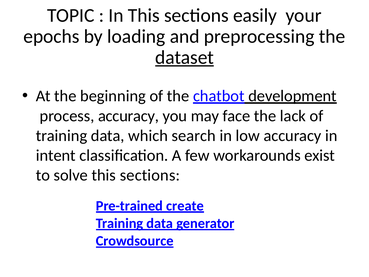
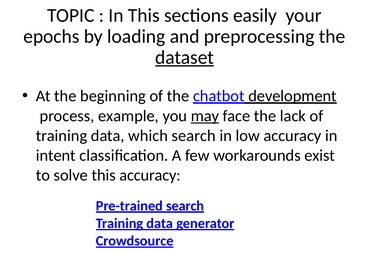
process accuracy: accuracy -> example (128, 116)
may underline: none -> present (205, 116)
solve this sections: sections -> accuracy (150, 175)
Pre-trained create: create -> search (185, 206)
